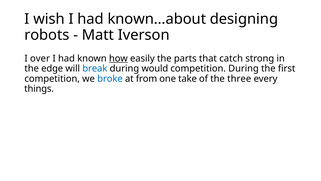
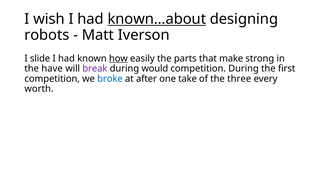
known…about underline: none -> present (157, 19)
over: over -> slide (40, 58)
catch: catch -> make (231, 58)
edge: edge -> have (52, 68)
break colour: blue -> purple (95, 68)
from: from -> after (146, 79)
things: things -> worth (39, 89)
